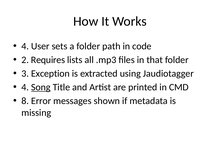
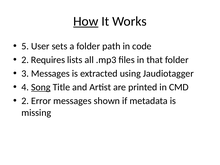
How underline: none -> present (86, 21)
4: 4 -> 5 (25, 46)
3 Exception: Exception -> Messages (50, 74)
8: 8 -> 2 (25, 101)
